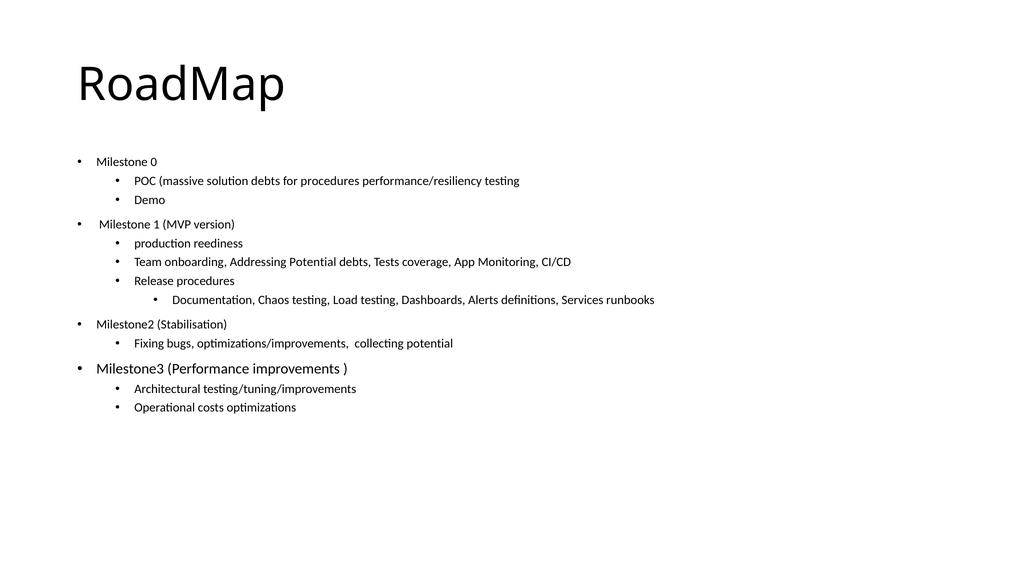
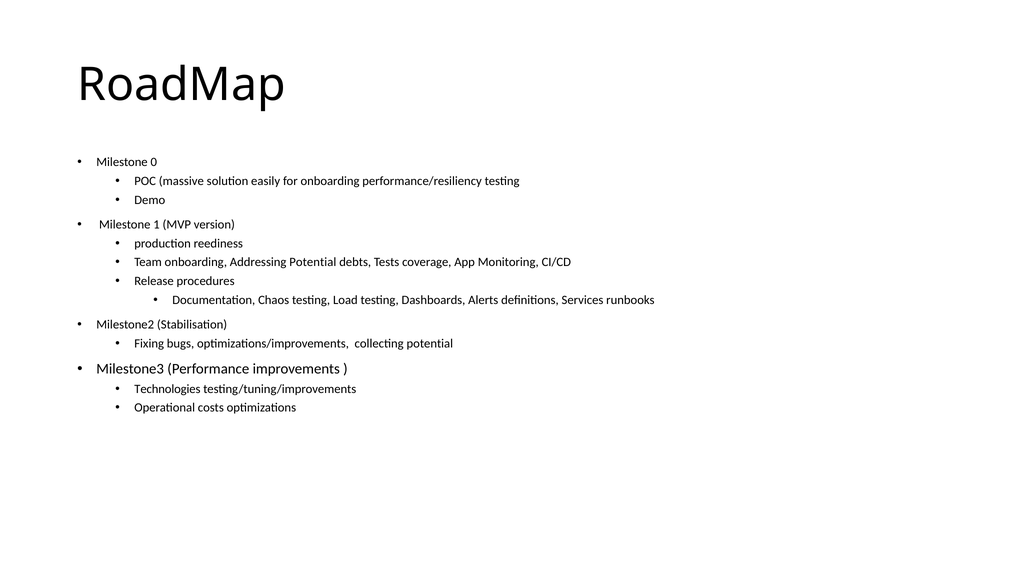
solution debts: debts -> easily (266, 181)
for procedures: procedures -> onboarding (330, 181)
Architectural: Architectural -> Technologies (167, 389)
